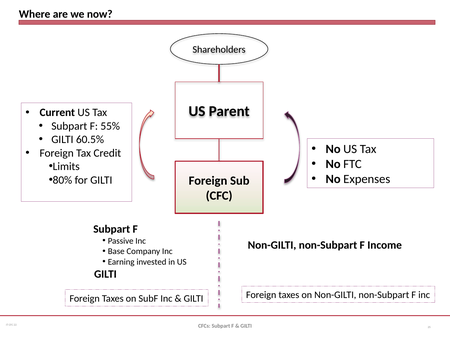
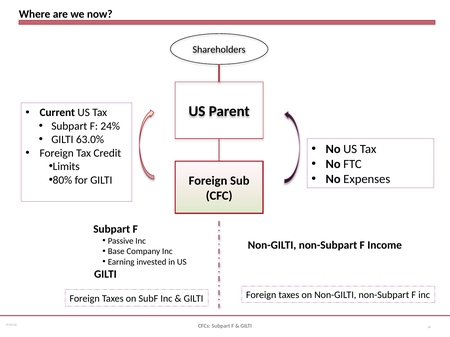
55%: 55% -> 24% (110, 126)
60.5%: 60.5% -> 63.0% (90, 140)
